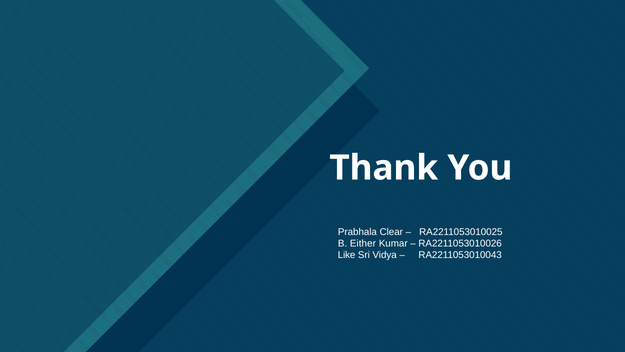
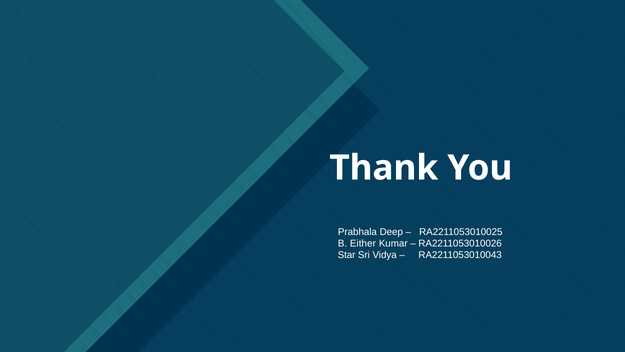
Clear: Clear -> Deep (391, 232)
Like: Like -> Star (347, 255)
